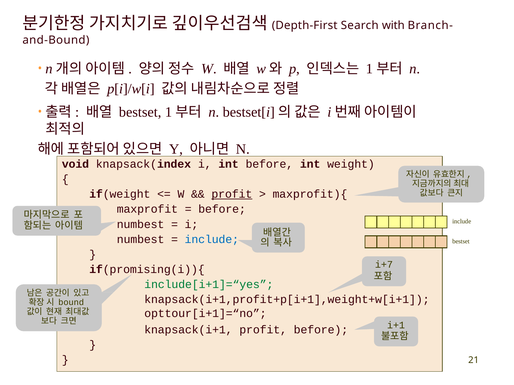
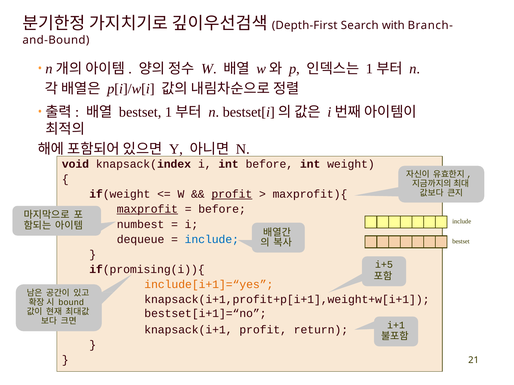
maxprofit underline: none -> present (147, 210)
numbest: numbest -> dequeue (141, 240)
i+7: i+7 -> i+5 (384, 265)
include[i+1]=“yes colour: green -> orange (209, 285)
opttour[i+1]=“no: opttour[i+1]=“no -> bestset[i+1]=“no (205, 314)
profit before: before -> return (321, 330)
